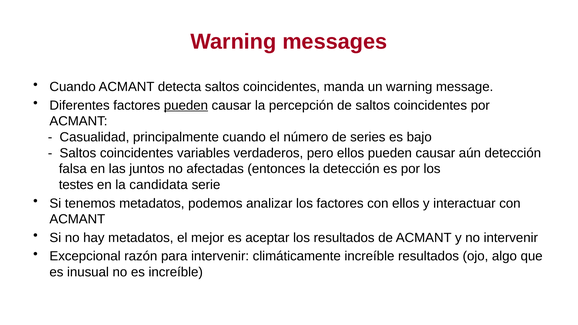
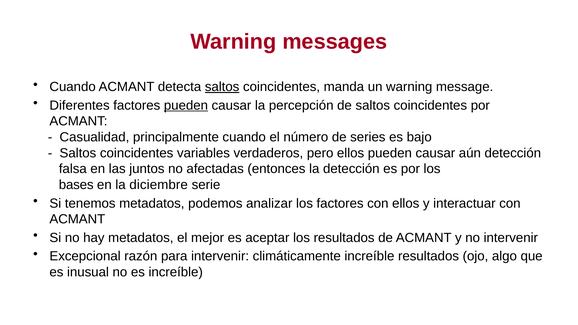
saltos underline: none -> present (222, 87)
testes: testes -> bases (76, 185)
candidata: candidata -> diciembre (159, 185)
